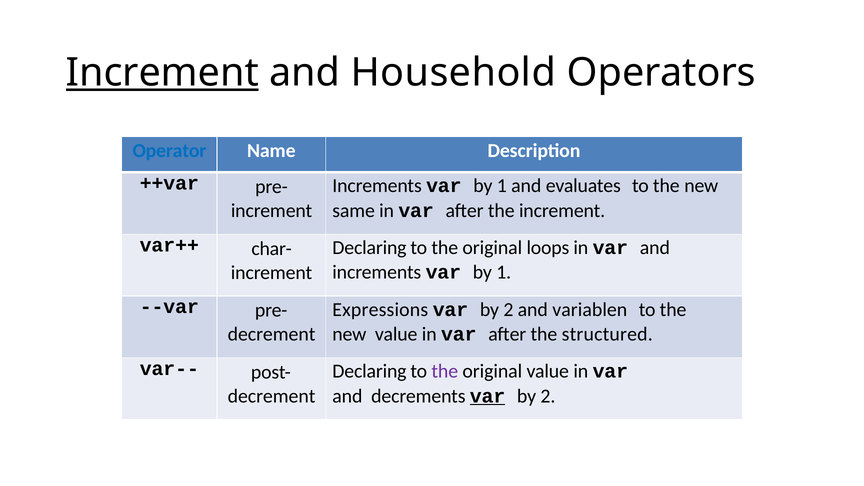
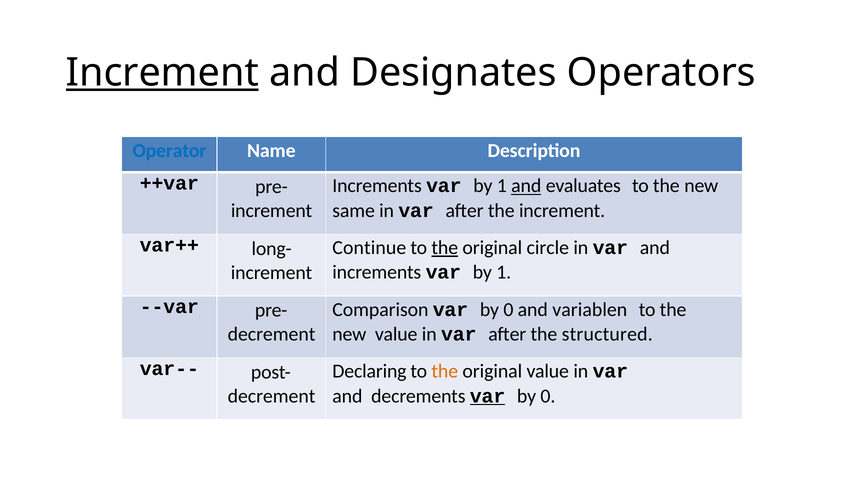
Household: Household -> Designates (454, 73)
and underline: none -> present (526, 186)
char-: char- -> long- (272, 249)
Declaring: Declaring -> Continue (369, 248)
the underline: none -> present (445, 248)
loops: loops -> circle (548, 248)
Expressions: Expressions -> Comparison (380, 309)
2: 2 -> 0 (508, 309)
the colour: purple -> orange (445, 371)
2: 2 -> 0 (548, 396)
